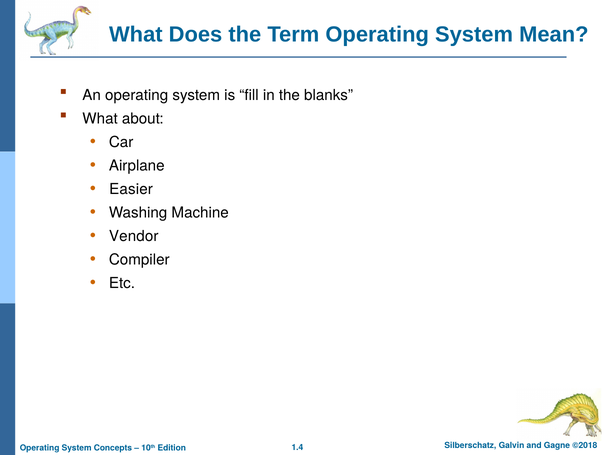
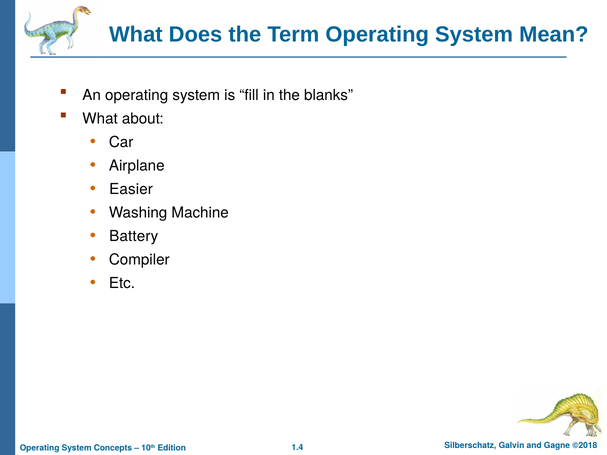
Vendor: Vendor -> Battery (134, 236)
